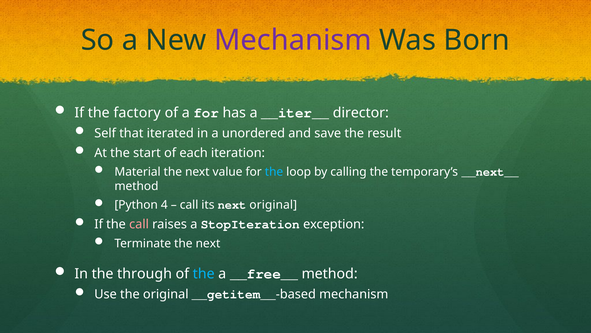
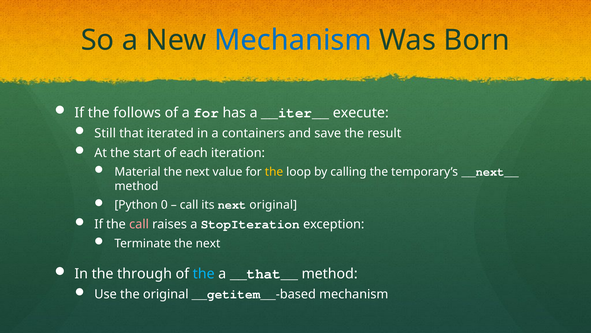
Mechanism colour: purple -> blue (293, 40)
factory: factory -> follows (137, 113)
director: director -> execute (361, 113)
Self: Self -> Still (105, 133)
unordered: unordered -> containers (253, 133)
the colour: light blue -> yellow (274, 172)
4: 4 -> 0 (164, 205)
__free__: __free__ -> __that__ (264, 274)
